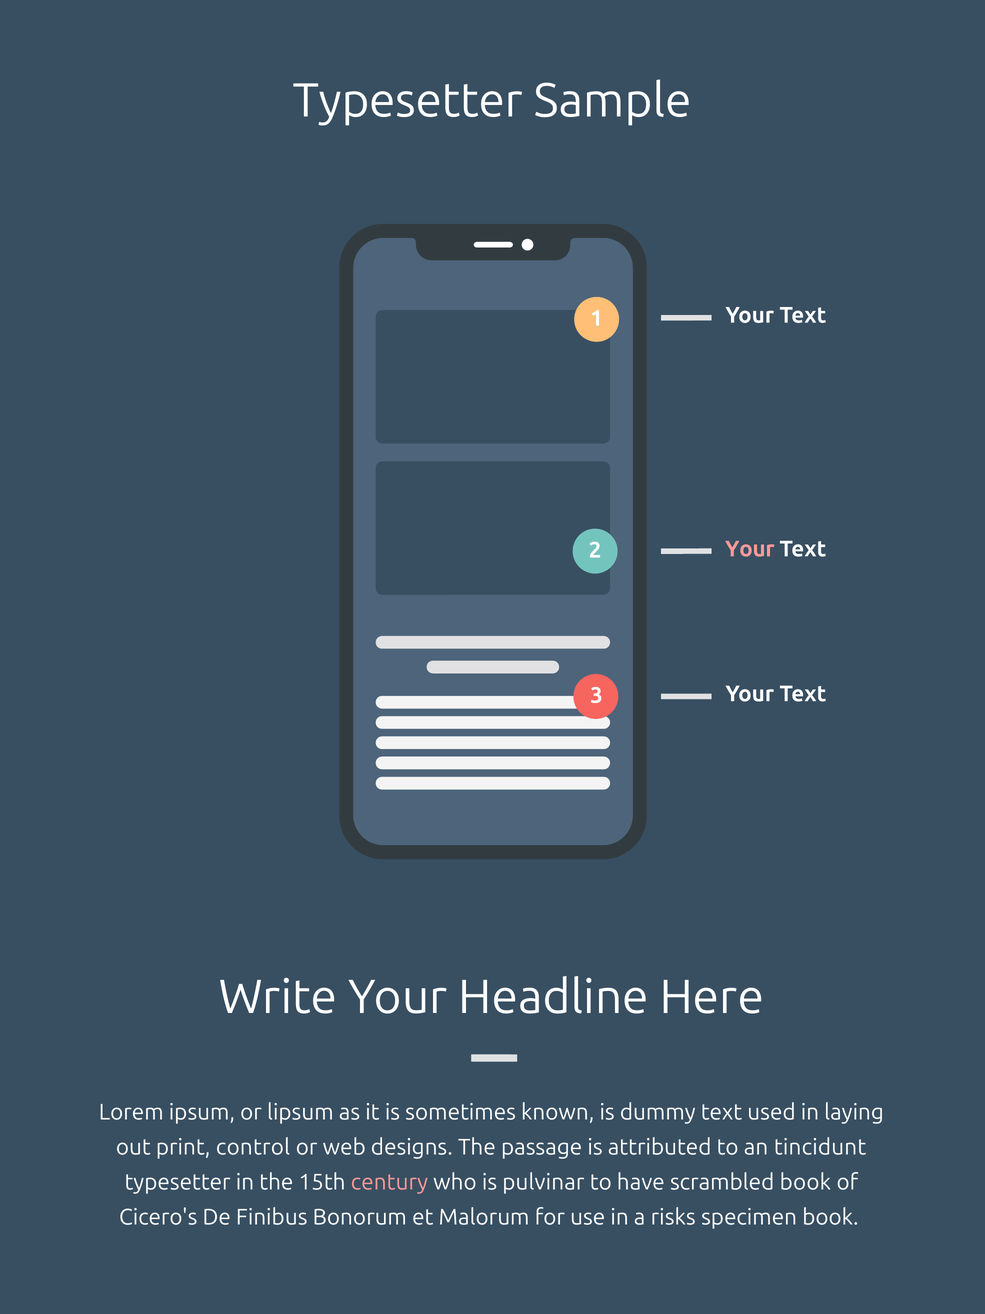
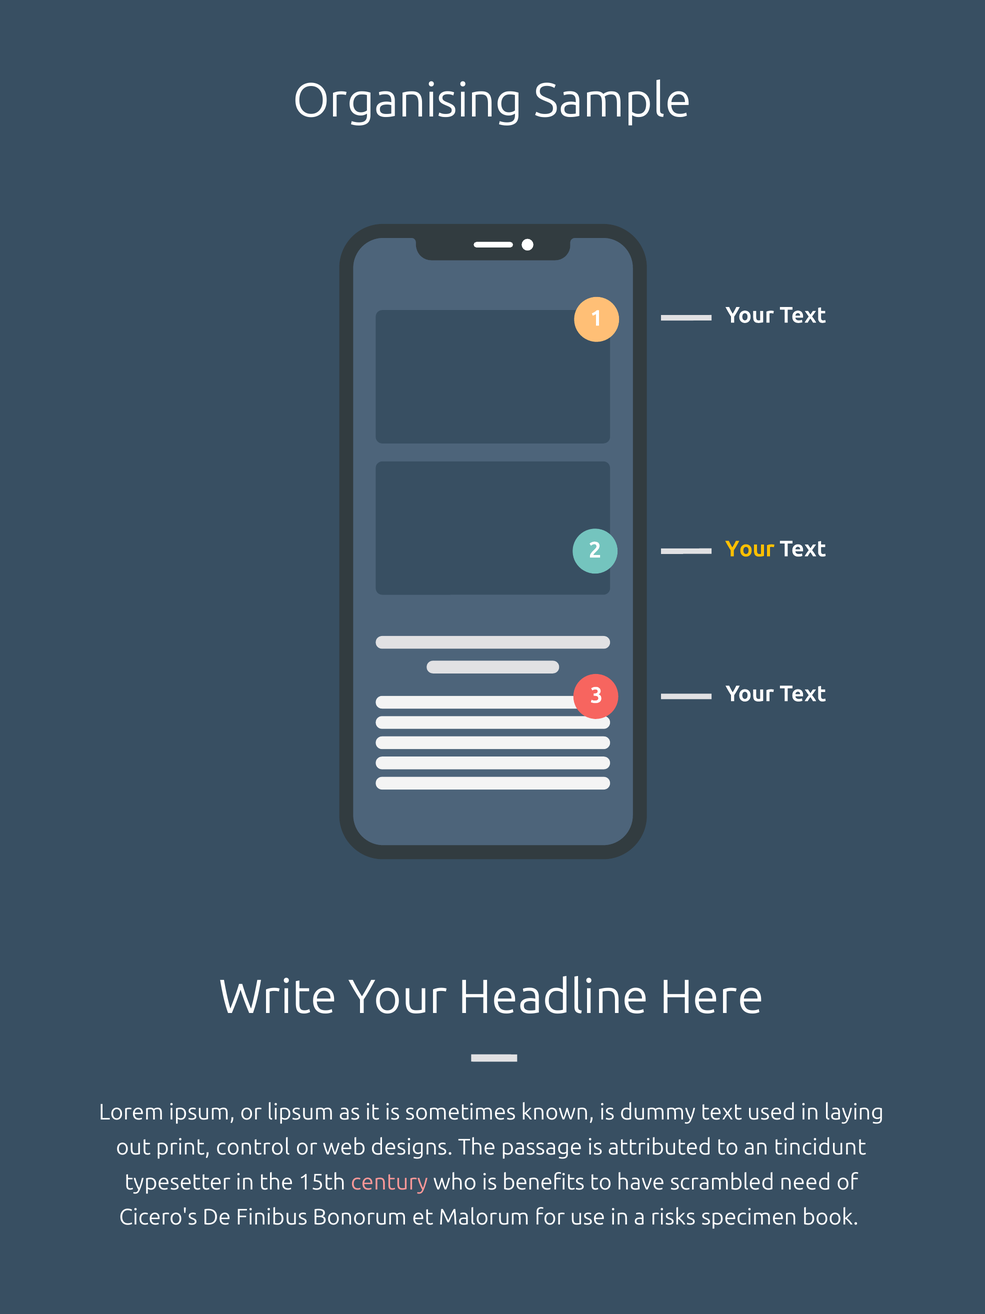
Typesetter: Typesetter -> Organising (408, 101)
Your colour: pink -> yellow (750, 549)
pulvinar: pulvinar -> benefits (544, 1182)
scrambled book: book -> need (805, 1182)
